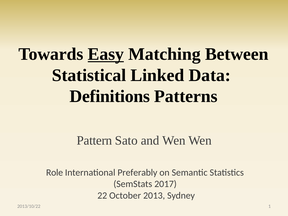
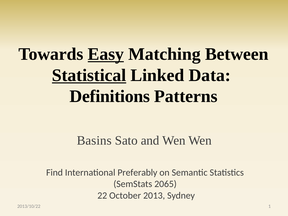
Statistical underline: none -> present (89, 75)
Pattern: Pattern -> Basins (94, 140)
Role: Role -> Find (55, 172)
2017: 2017 -> 2065 (166, 184)
